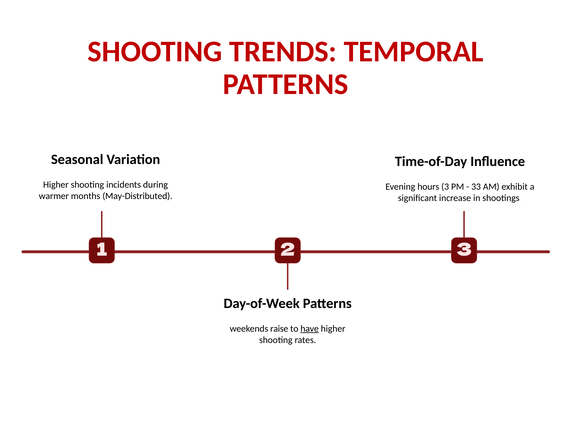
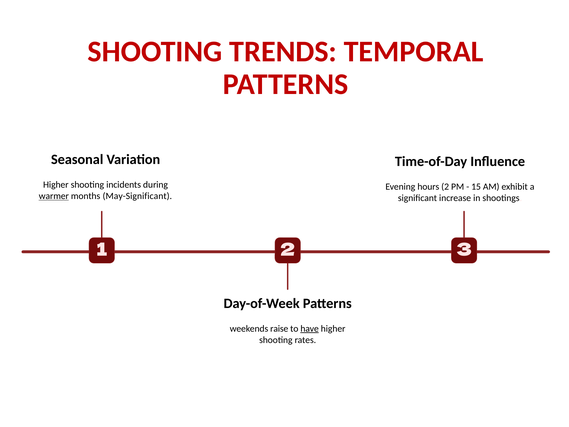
hours 3: 3 -> 2 (445, 187)
33: 33 -> 15 (476, 187)
warmer underline: none -> present (54, 196)
May-Distributed: May-Distributed -> May-Significant (137, 196)
